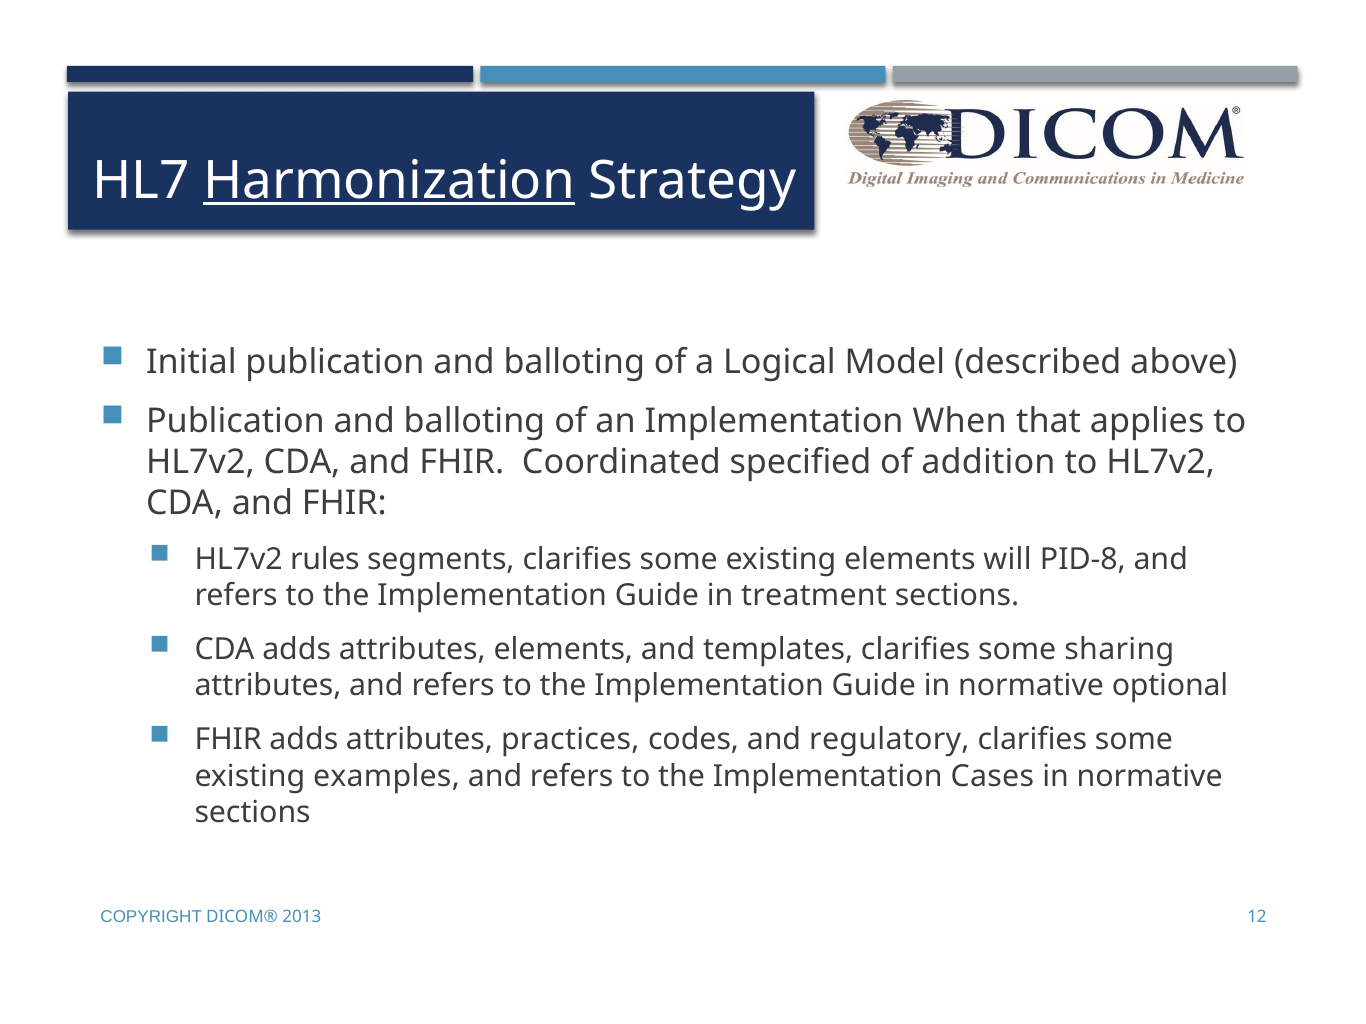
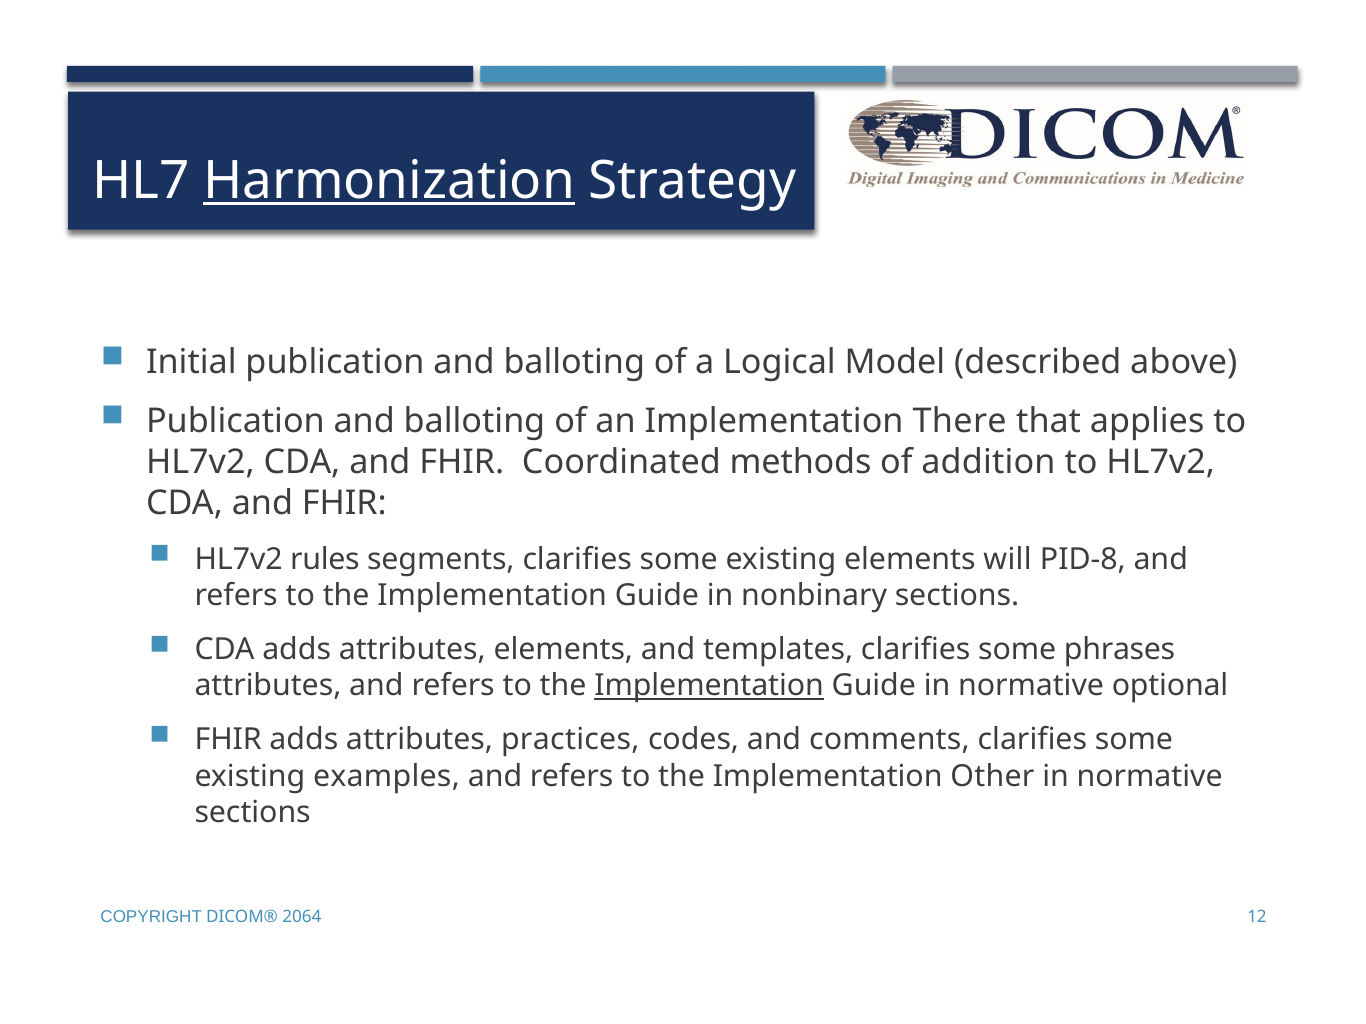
When: When -> There (960, 422)
specified: specified -> methods (801, 463)
treatment: treatment -> nonbinary (814, 596)
sharing: sharing -> phrases (1120, 650)
Implementation underline: none -> present (709, 686)
regulatory: regulatory -> comments (889, 740)
Cases: Cases -> Other (992, 777)
2013: 2013 -> 2064 (302, 918)
